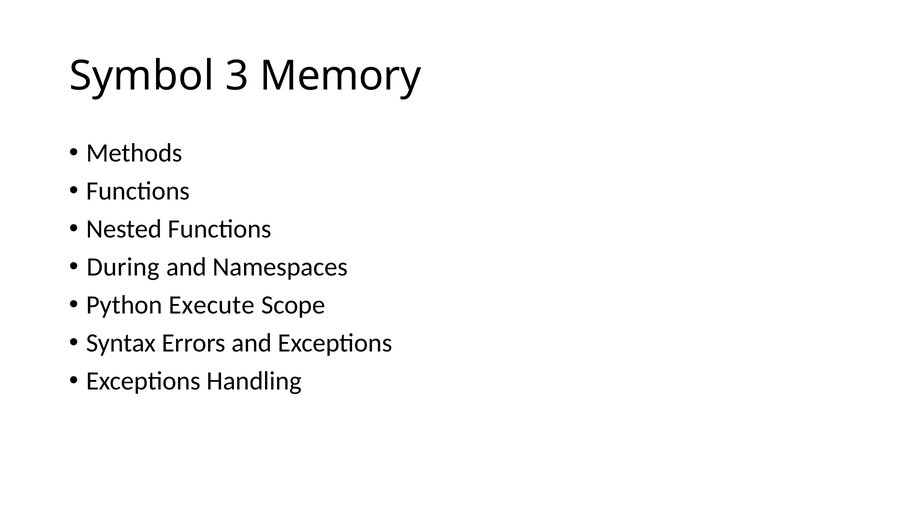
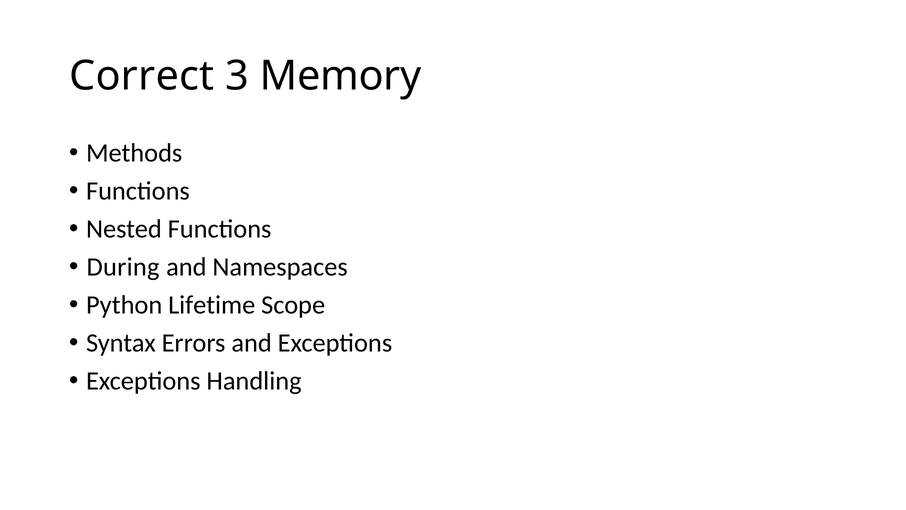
Symbol: Symbol -> Correct (142, 76)
Execute: Execute -> Lifetime (212, 305)
